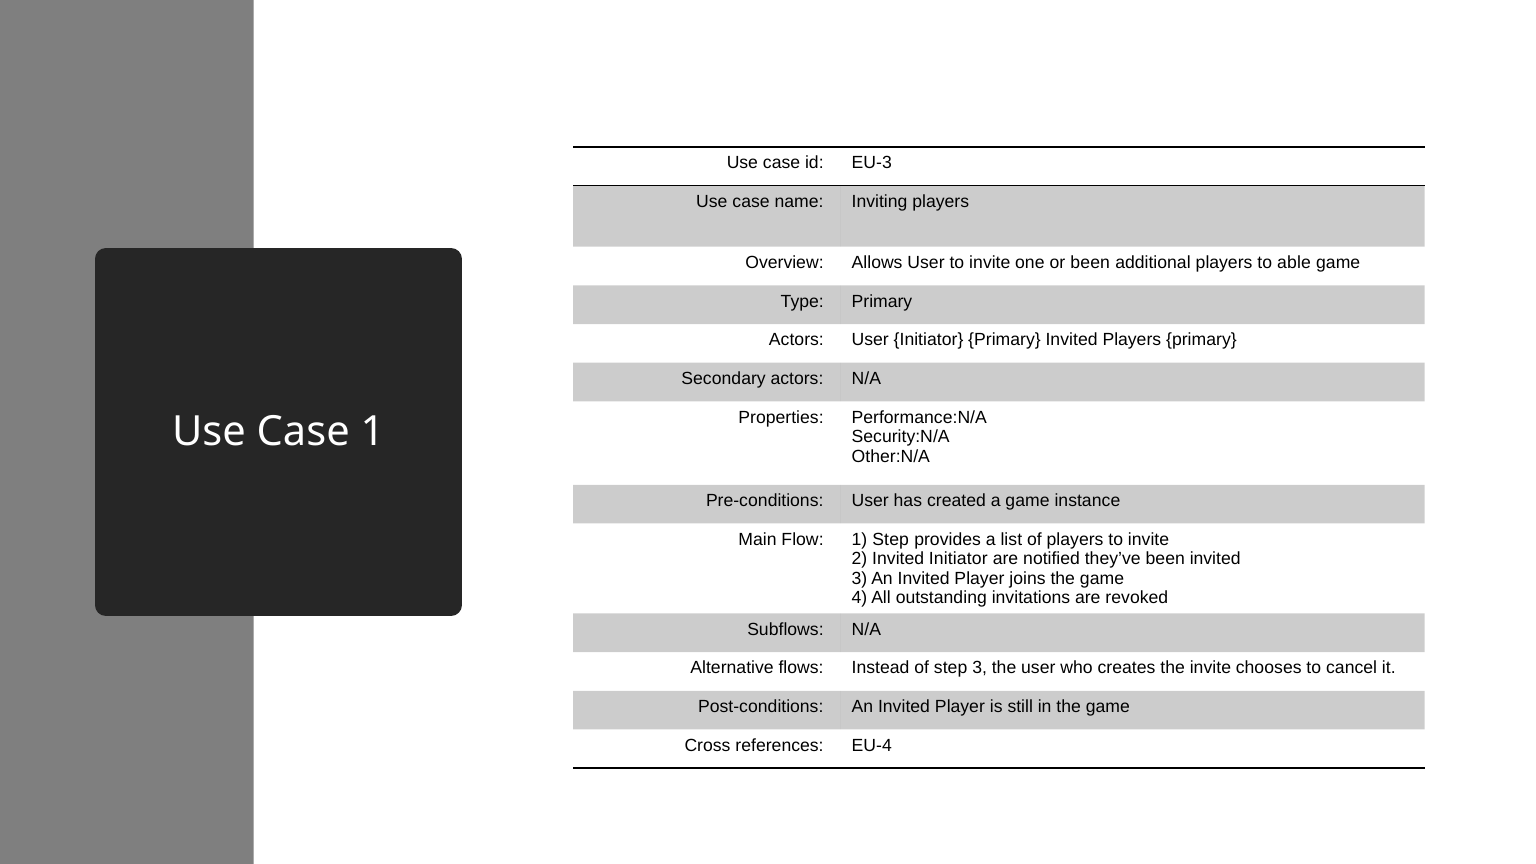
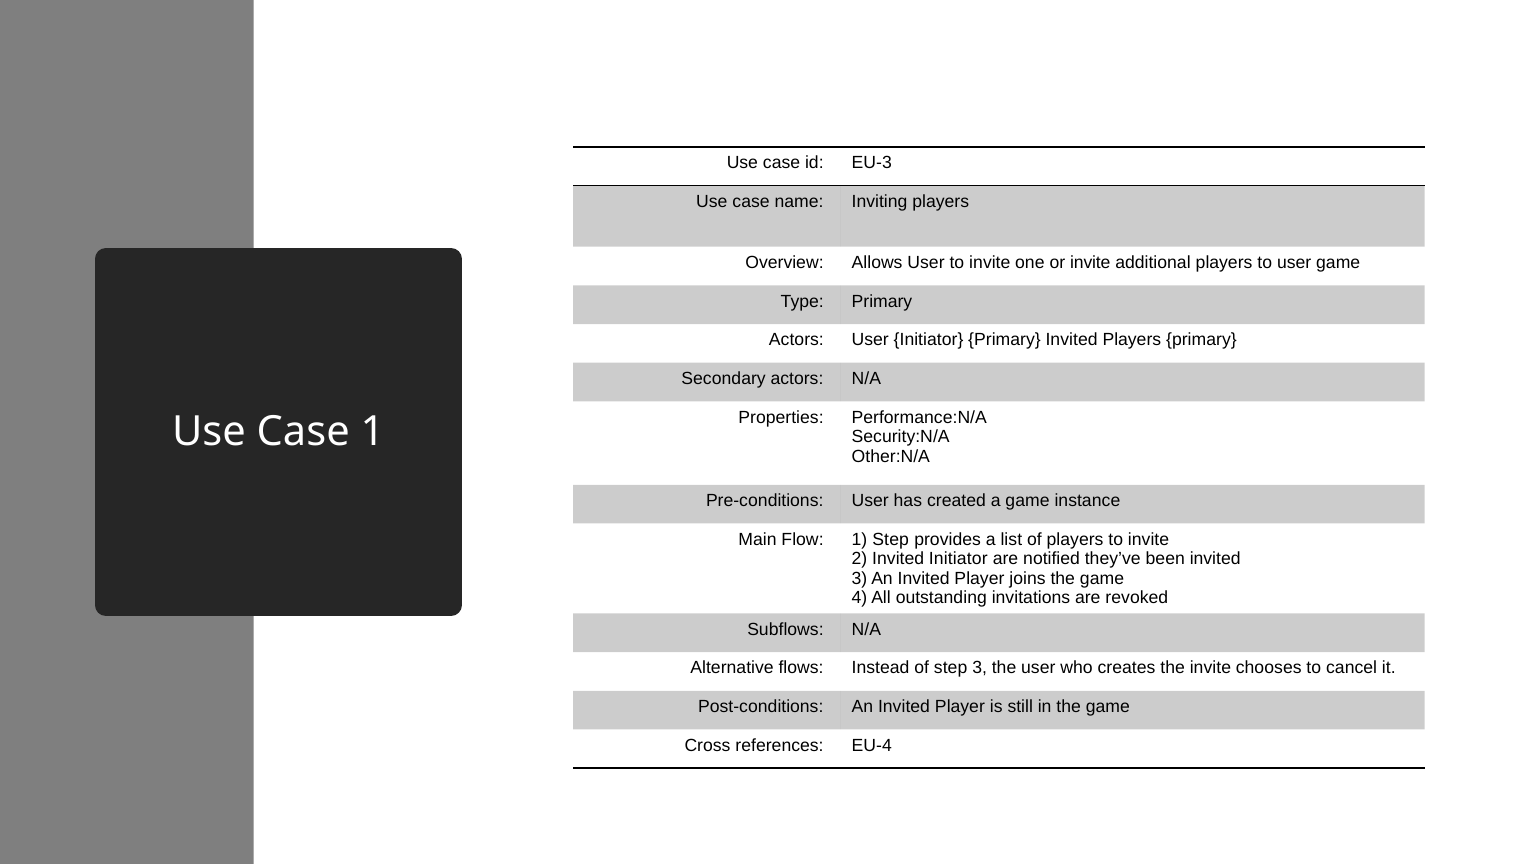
or been: been -> invite (1090, 263)
to able: able -> user (1294, 263)
